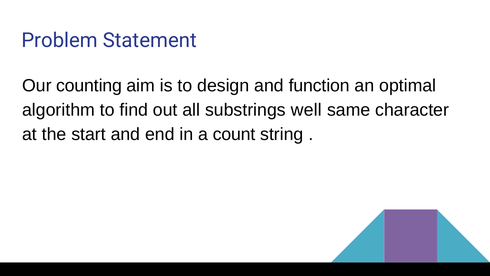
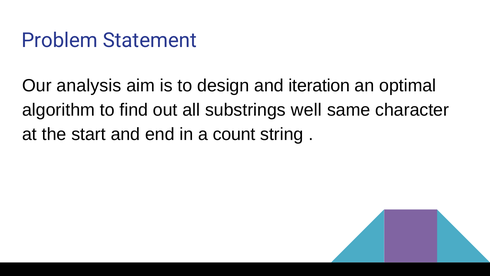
counting: counting -> analysis (89, 86)
function: function -> iteration (319, 86)
